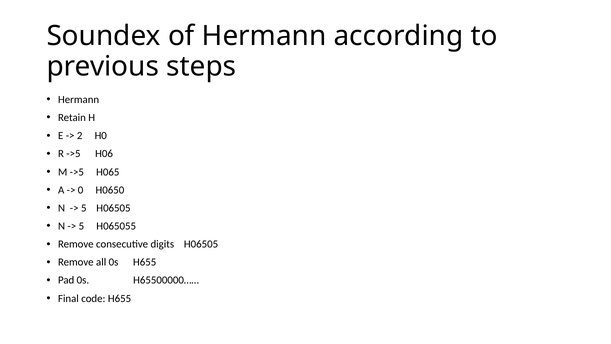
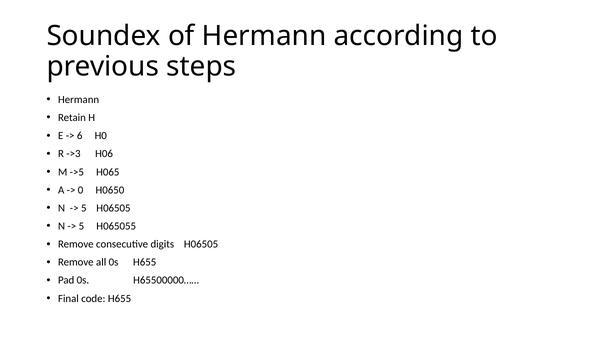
2: 2 -> 6 (80, 136)
R ->5: ->5 -> ->3 (73, 154)
